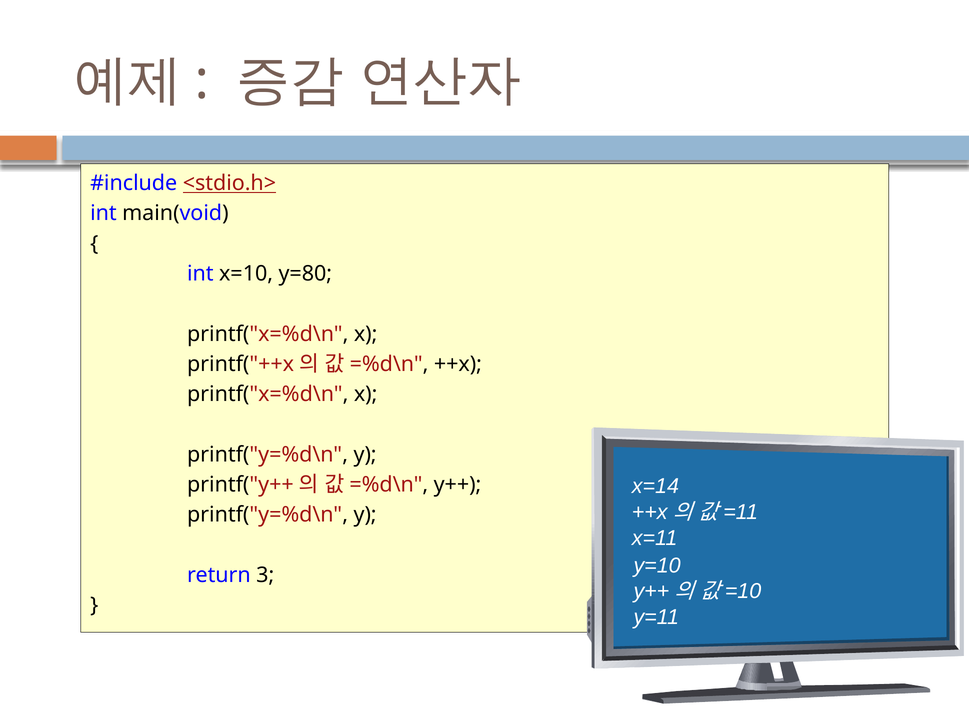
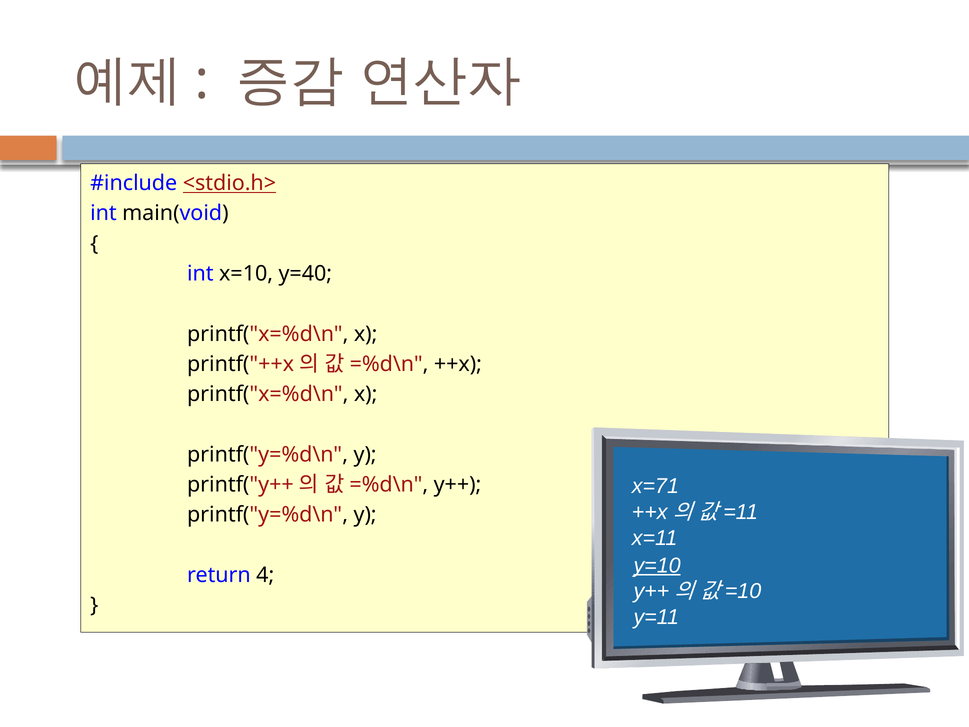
y=80: y=80 -> y=40 (305, 274)
x=14: x=14 -> x=71 (655, 486)
y=10 underline: none -> present (657, 565)
3: 3 -> 4 (265, 575)
